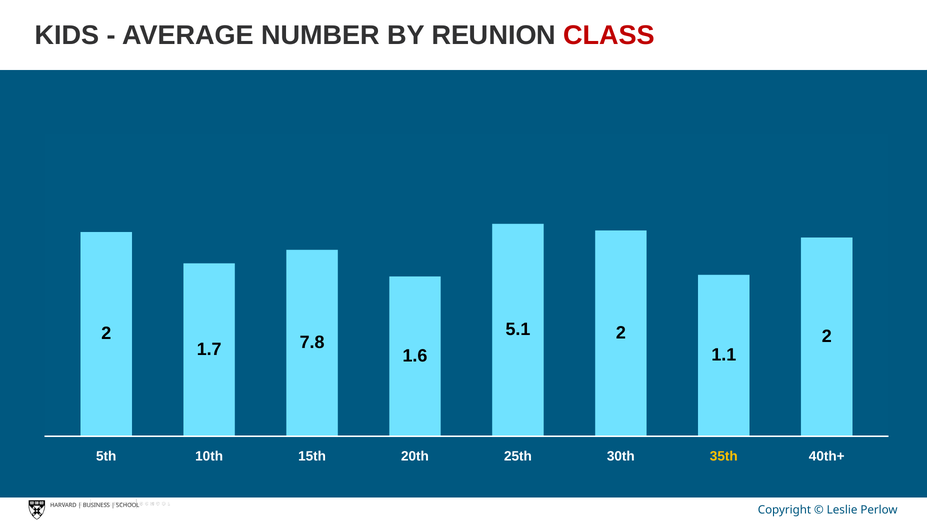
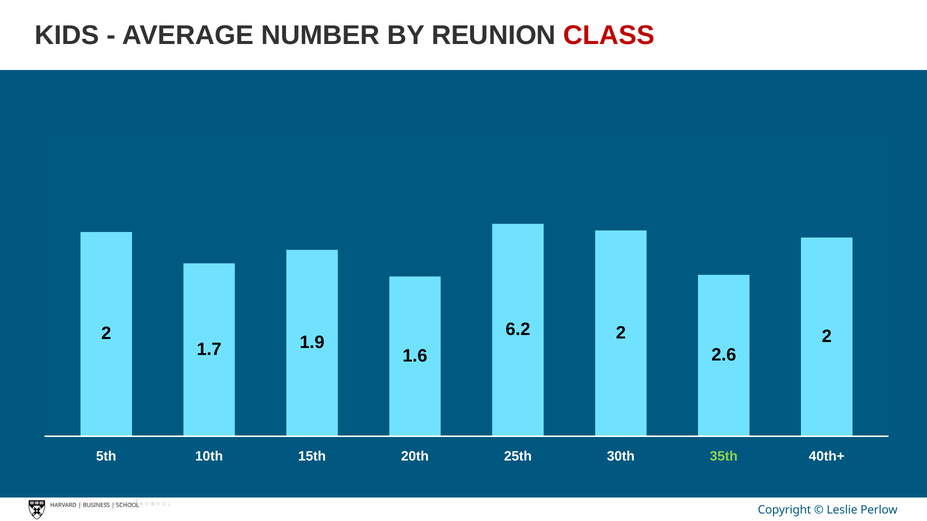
5.1: 5.1 -> 6.2 (518, 330)
7.8: 7.8 -> 1.9 (312, 343)
1.1: 1.1 -> 2.6 (724, 355)
35th colour: yellow -> light green (724, 457)
